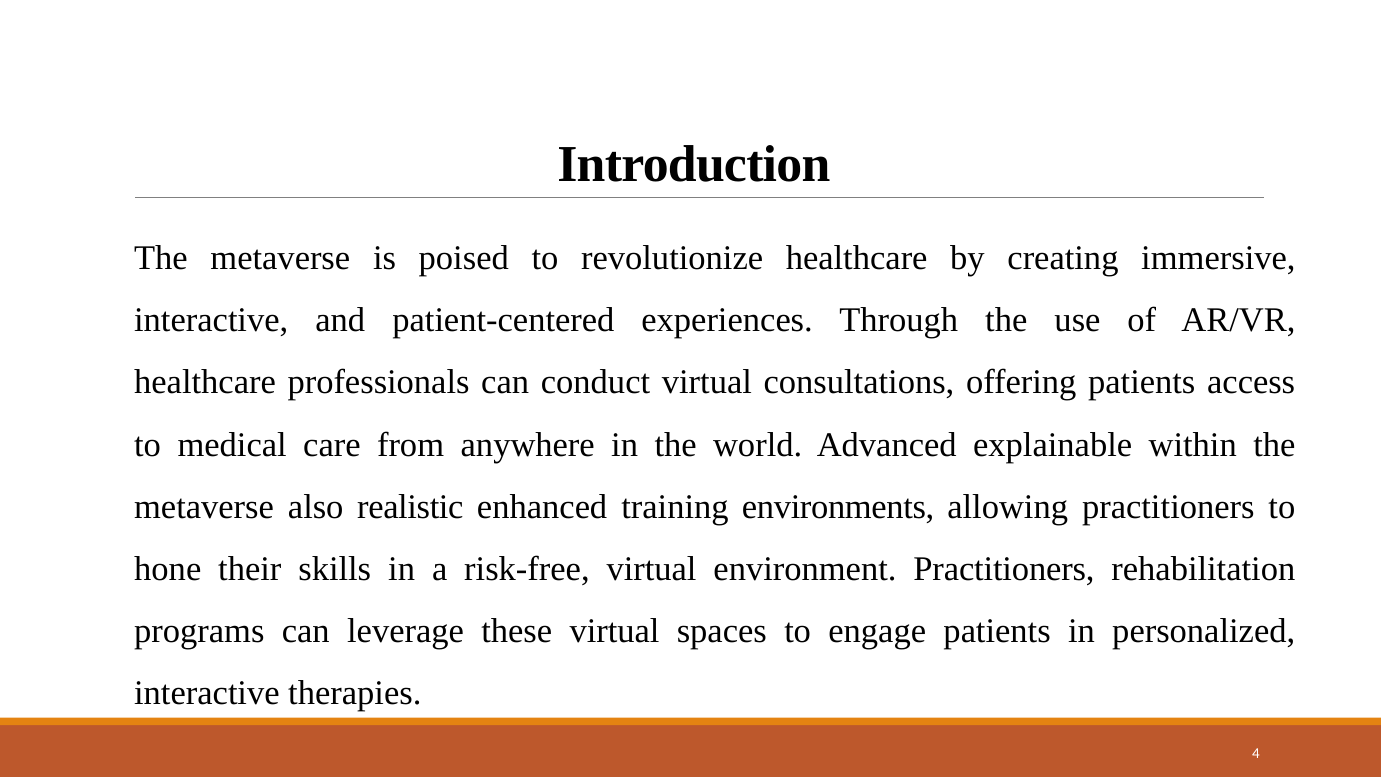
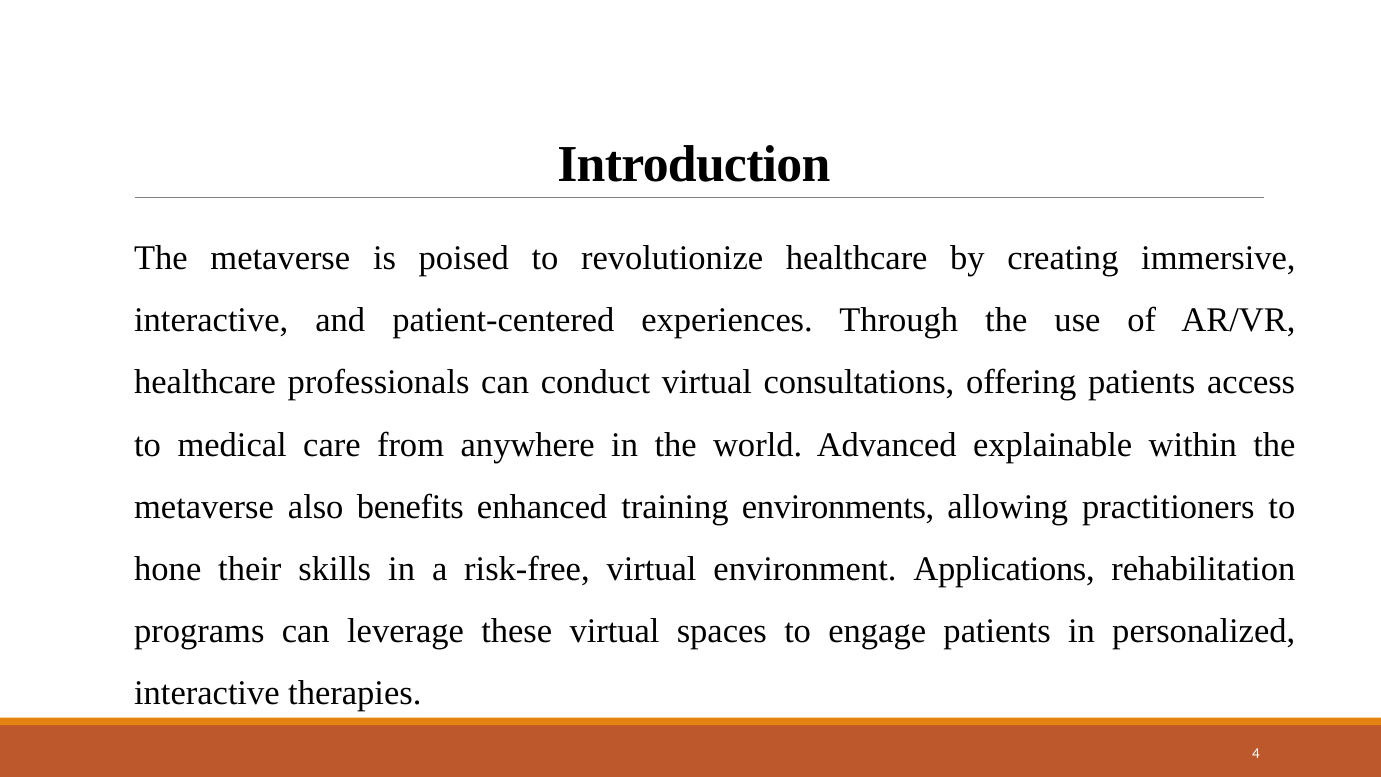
realistic: realistic -> benefits (410, 507)
environment Practitioners: Practitioners -> Applications (1004, 569)
